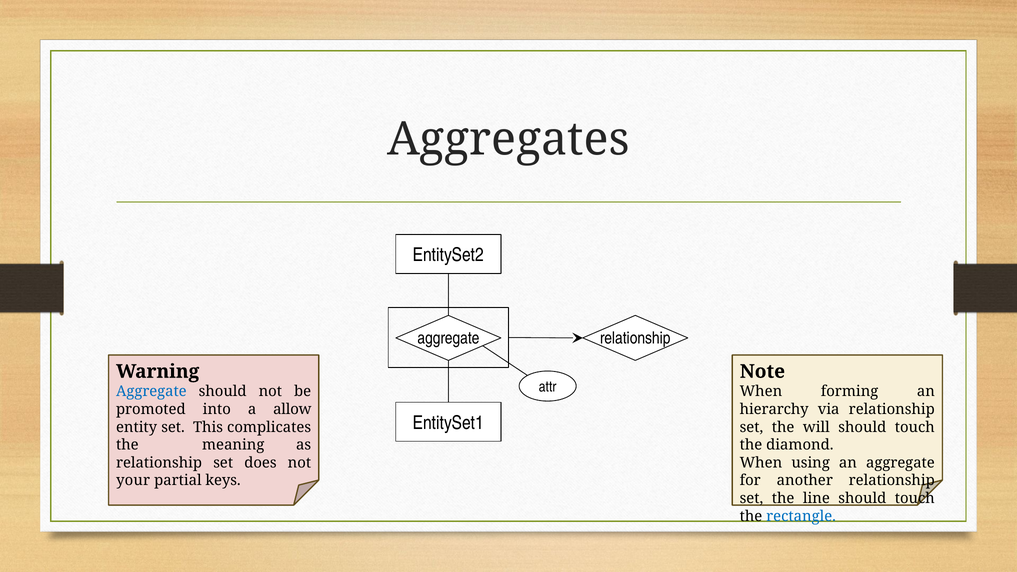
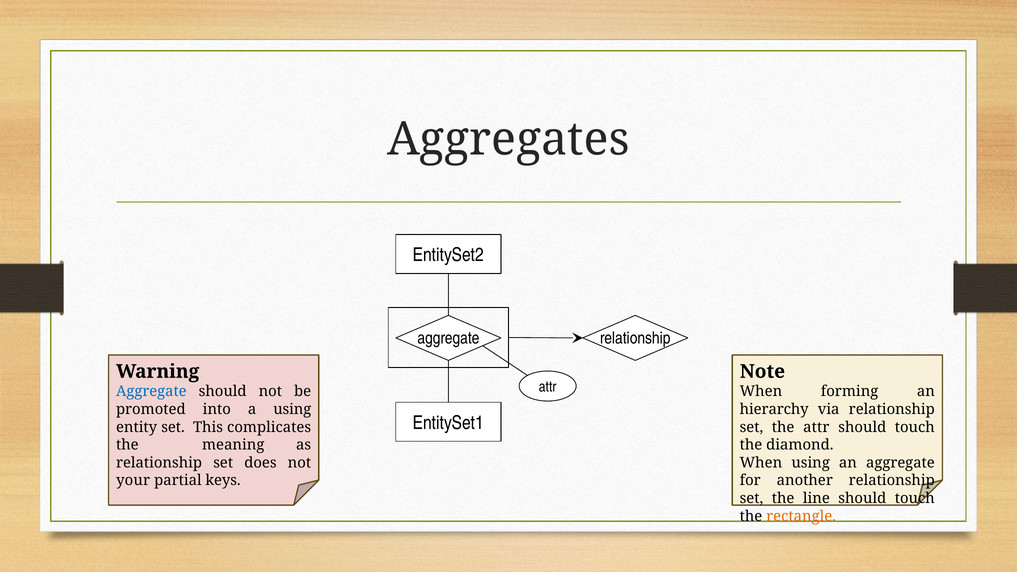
a allow: allow -> using (292, 409)
the will: will -> attr (816, 427)
rectangle colour: blue -> orange (801, 516)
